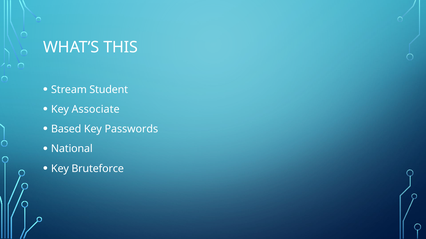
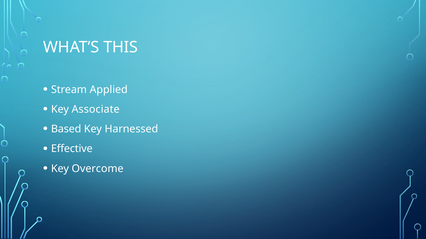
Student: Student -> Applied (109, 90)
Passwords: Passwords -> Harnessed (131, 129)
National: National -> Effective (72, 149)
Bruteforce: Bruteforce -> Overcome (98, 169)
